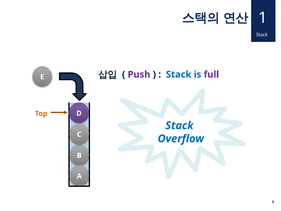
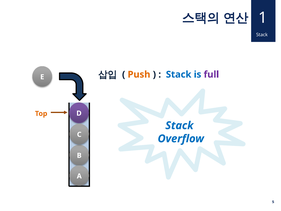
Push colour: purple -> orange (139, 74)
